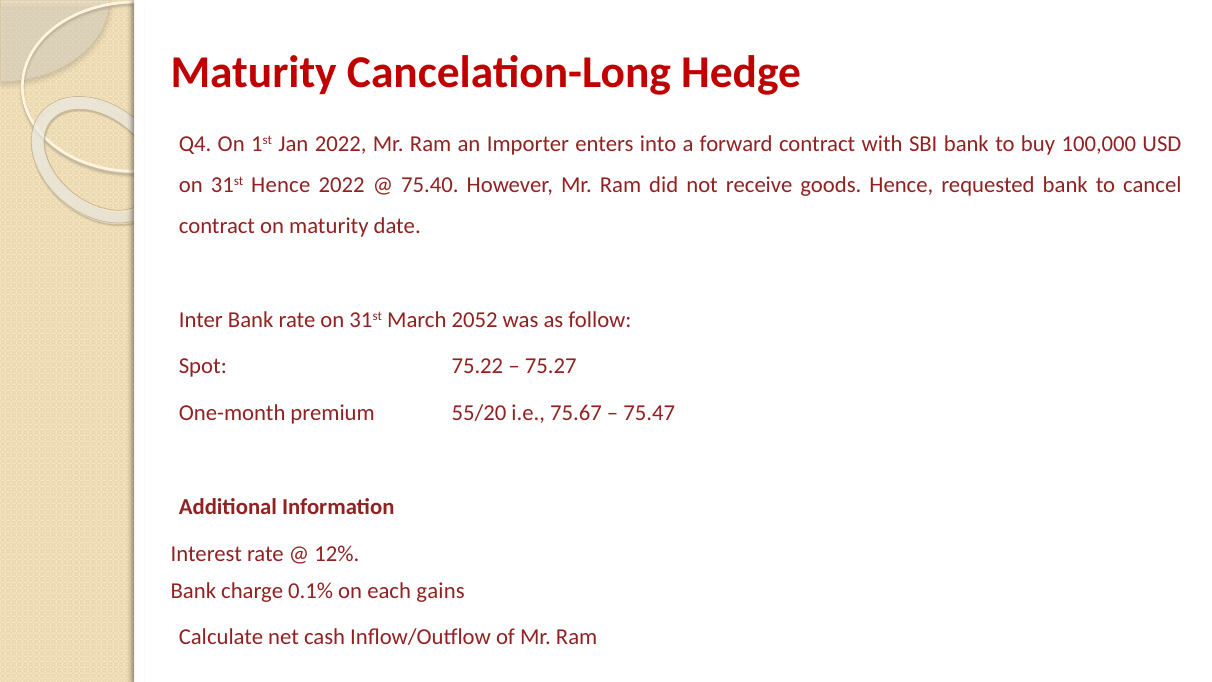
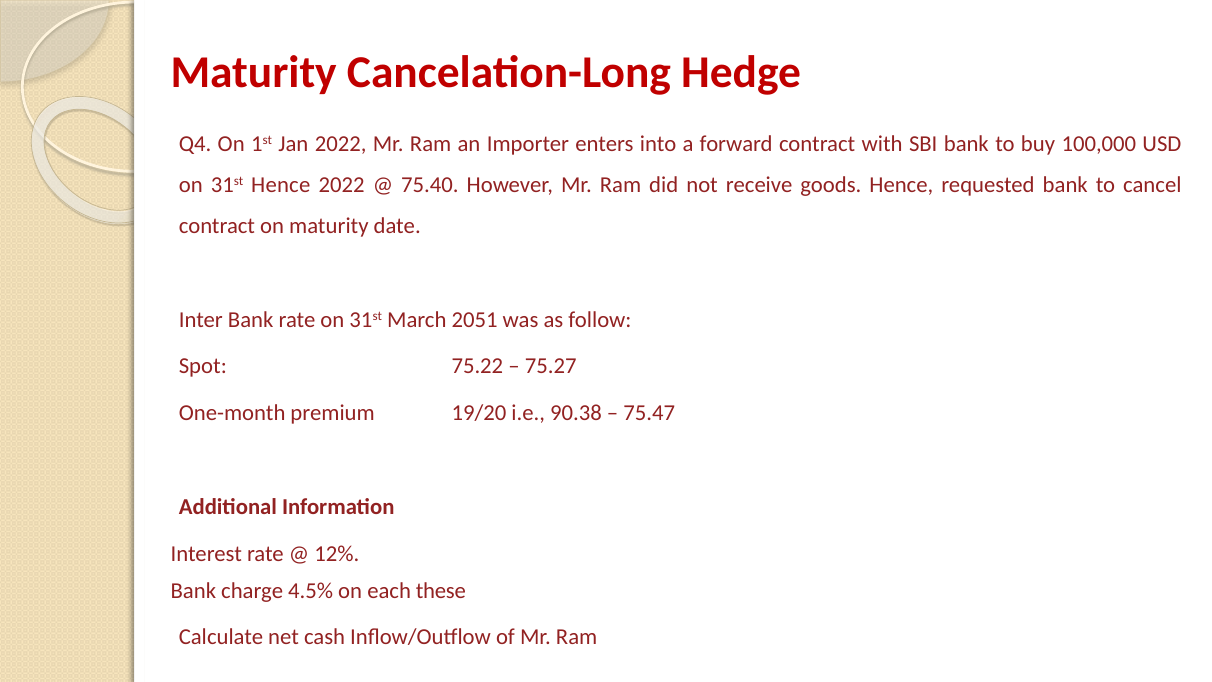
2052: 2052 -> 2051 (475, 319)
55/20: 55/20 -> 19/20 (479, 413)
75.67: 75.67 -> 90.38 (576, 413)
0.1%: 0.1% -> 4.5% (311, 590)
gains: gains -> these (441, 590)
